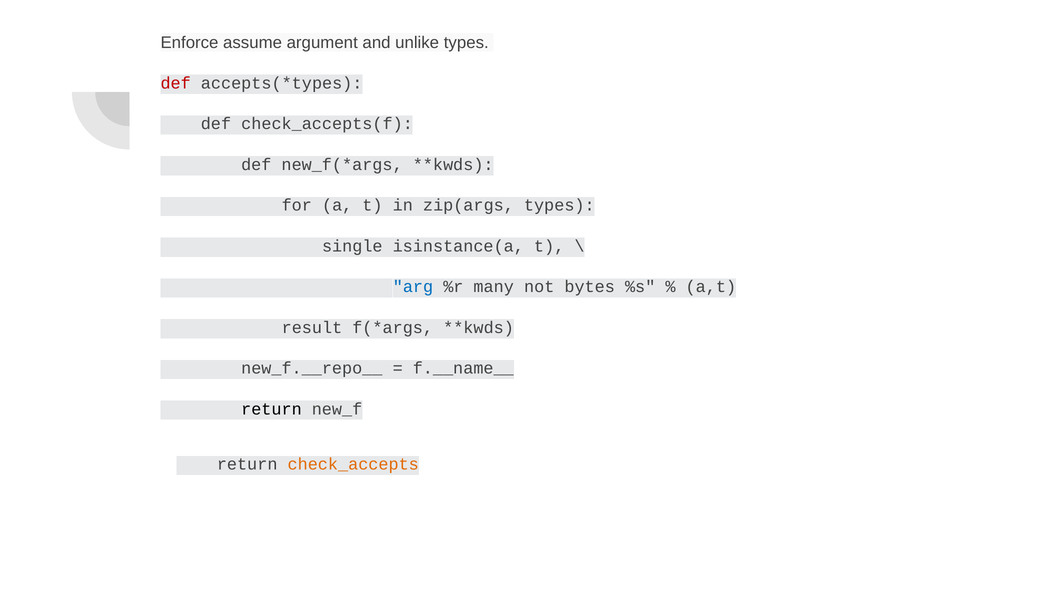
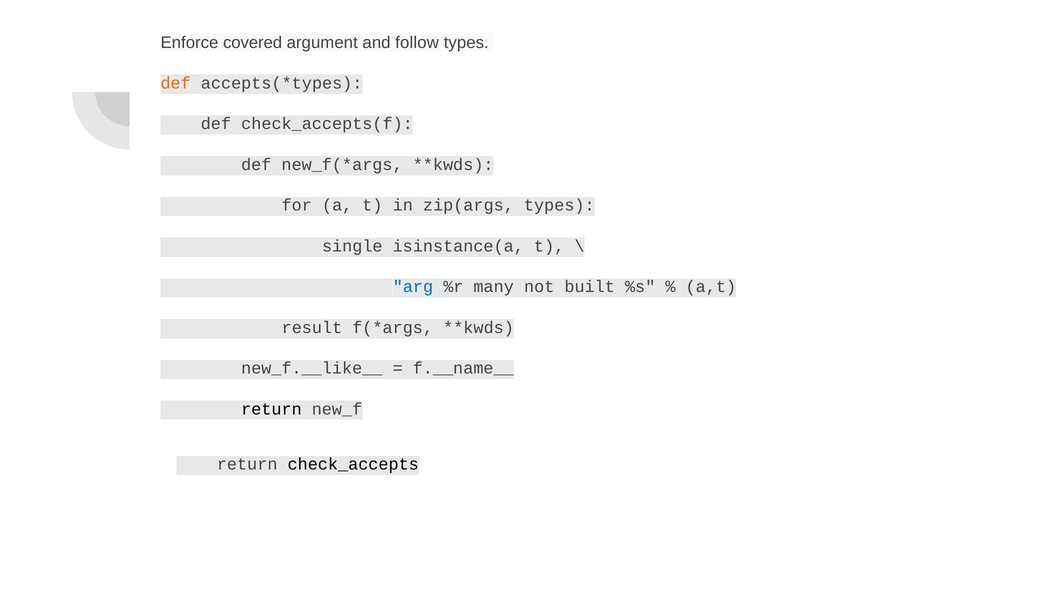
assume: assume -> covered (253, 42)
unlike: unlike -> follow (417, 42)
def colour: red -> orange (176, 83)
bytes: bytes -> built (590, 287)
new_f.__repo__: new_f.__repo__ -> new_f.__like__ (312, 368)
check_accepts colour: orange -> black (353, 464)
